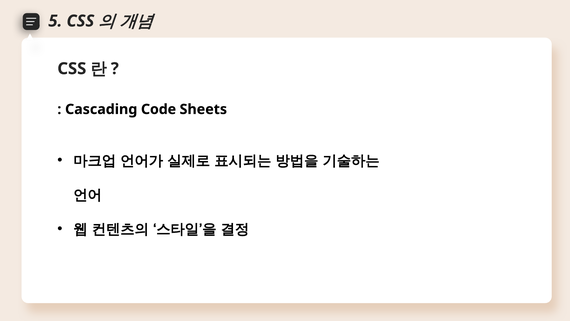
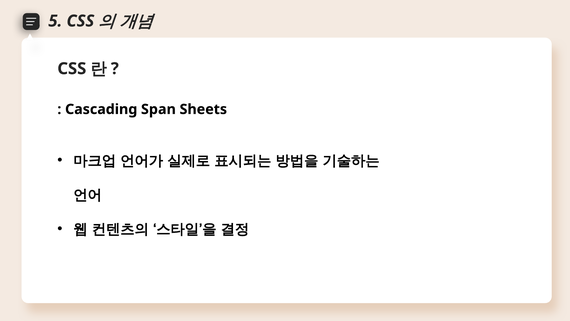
Code: Code -> Span (158, 109)
